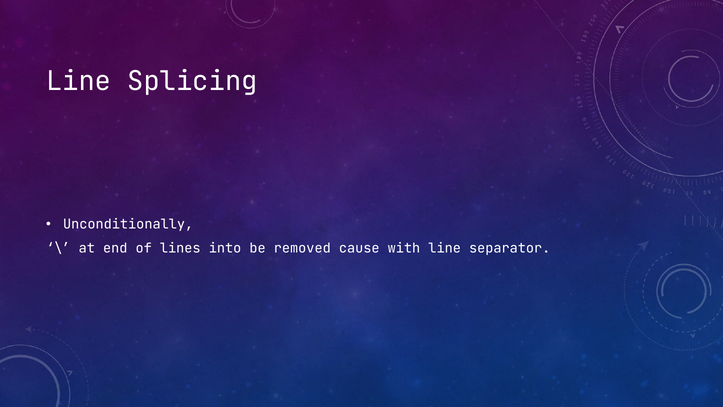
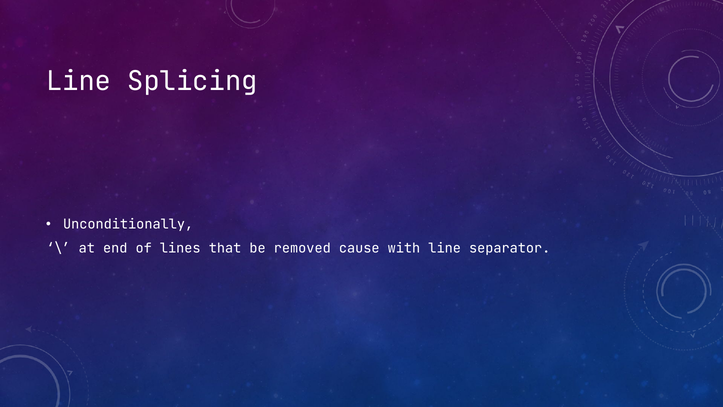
into: into -> that (225, 248)
